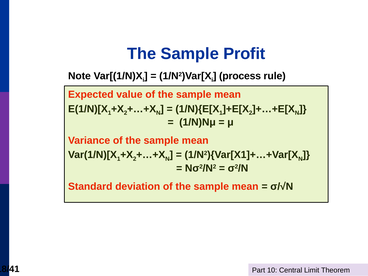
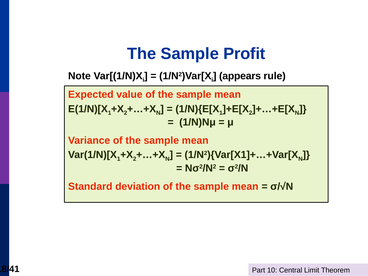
process: process -> appears (240, 76)
